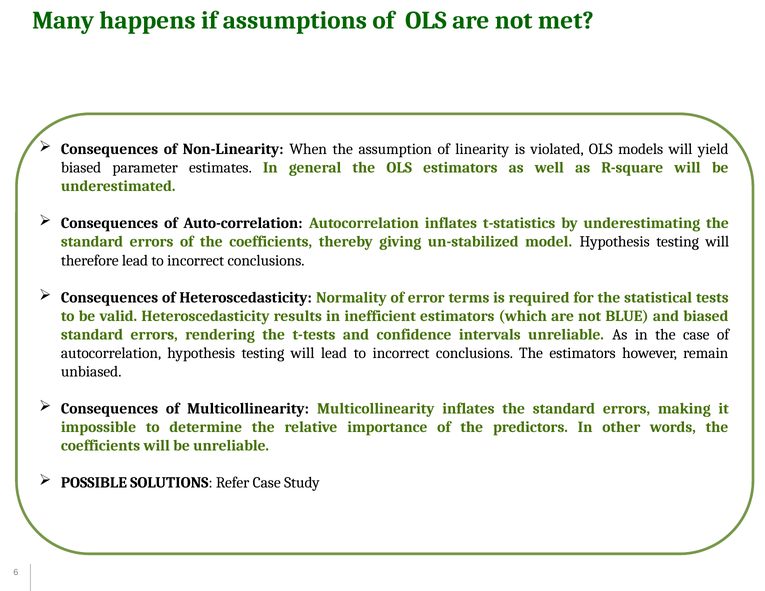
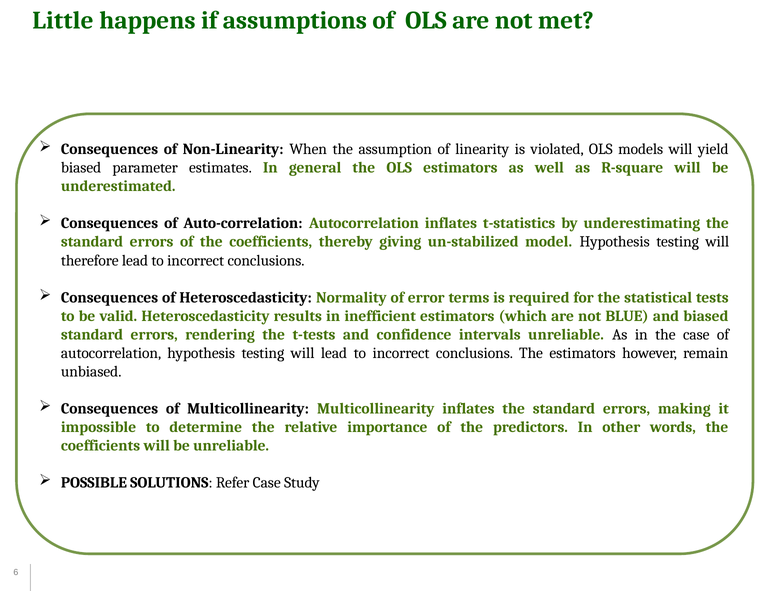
Many: Many -> Little (63, 20)
